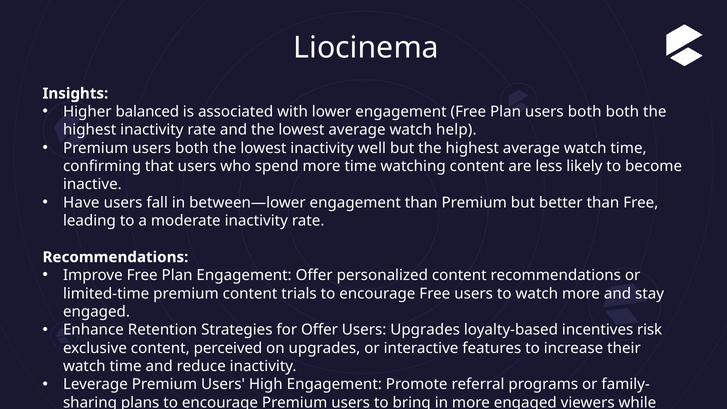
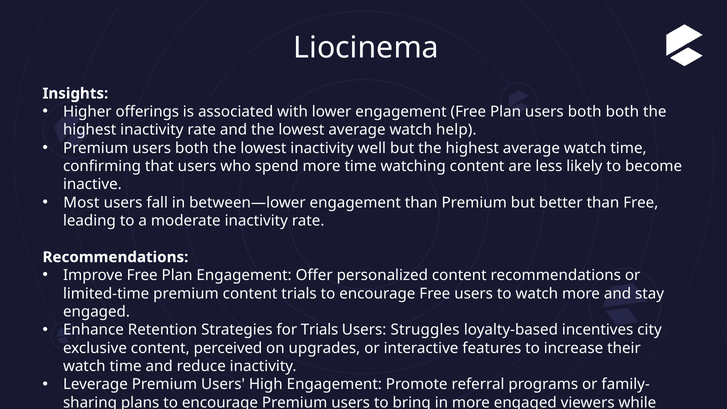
balanced: balanced -> offerings (147, 112)
Have: Have -> Most (81, 203)
for Offer: Offer -> Trials (320, 330)
Users Upgrades: Upgrades -> Struggles (425, 330)
risk: risk -> city (650, 330)
